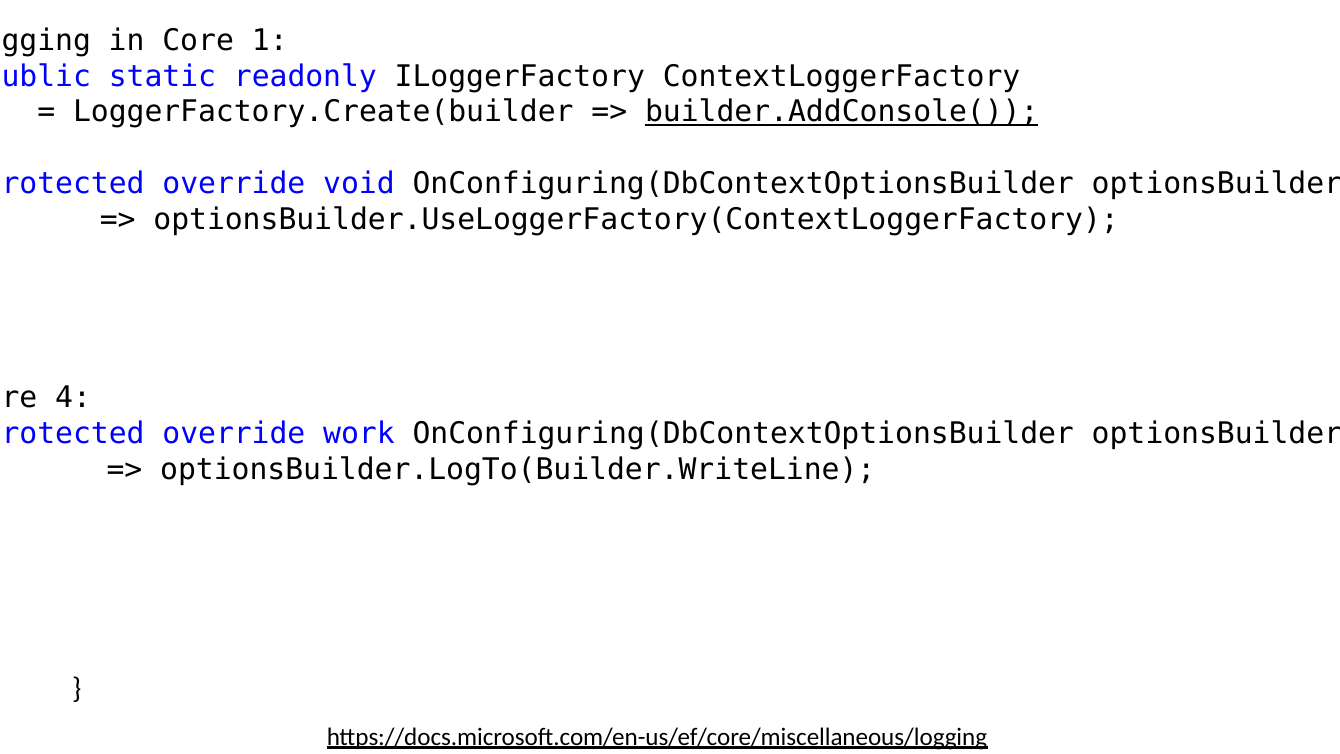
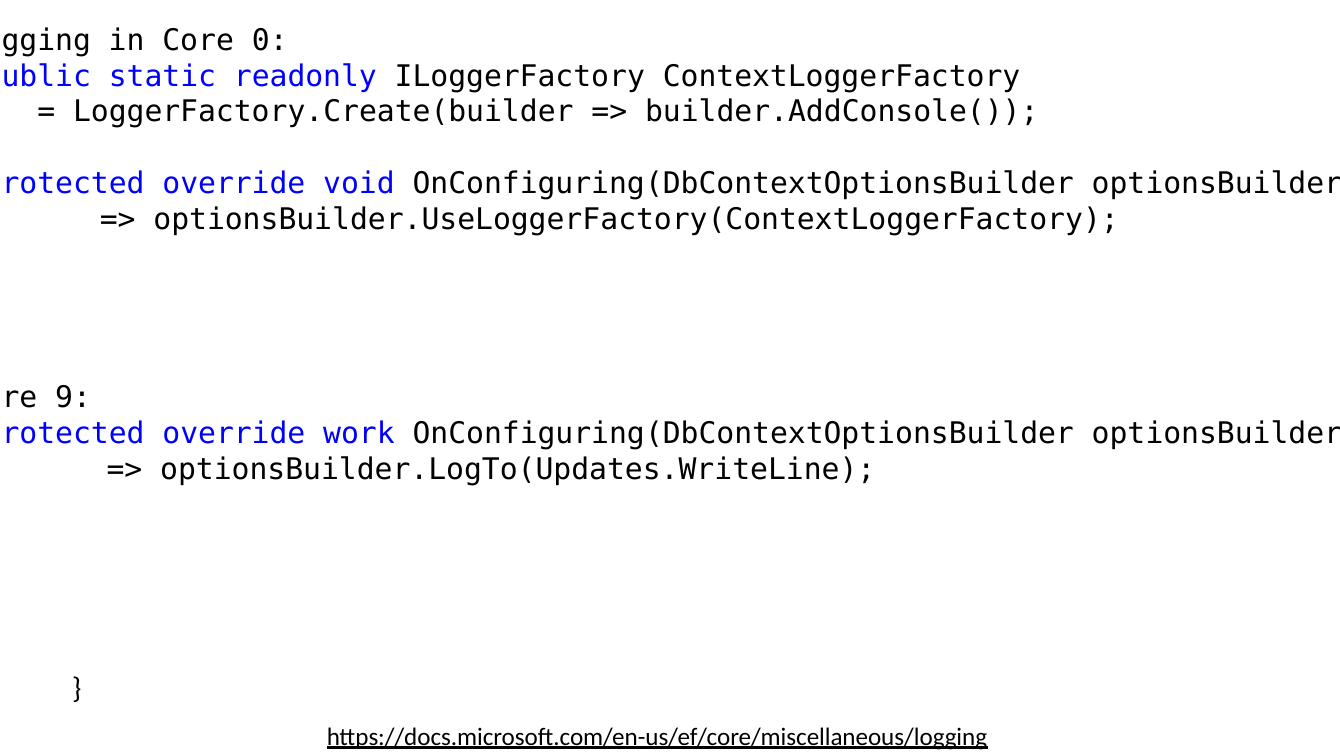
1: 1 -> 0 (270, 41)
builder.AddConsole( underline: present -> none (842, 112)
4: 4 -> 9 (73, 398)
optionsBuilder.LogTo(Builder.WriteLine: optionsBuilder.LogTo(Builder.WriteLine -> optionsBuilder.LogTo(Updates.WriteLine (518, 469)
